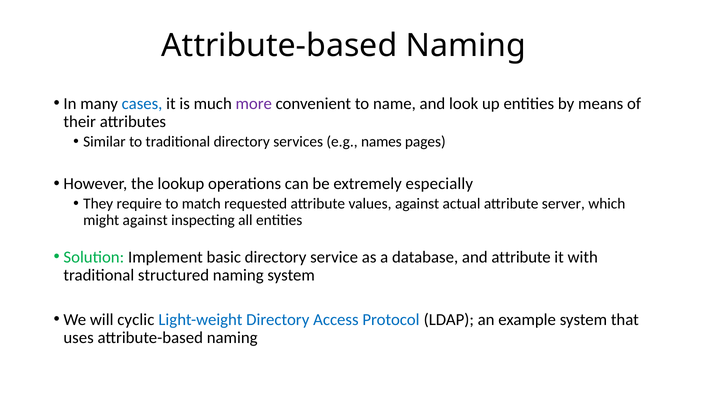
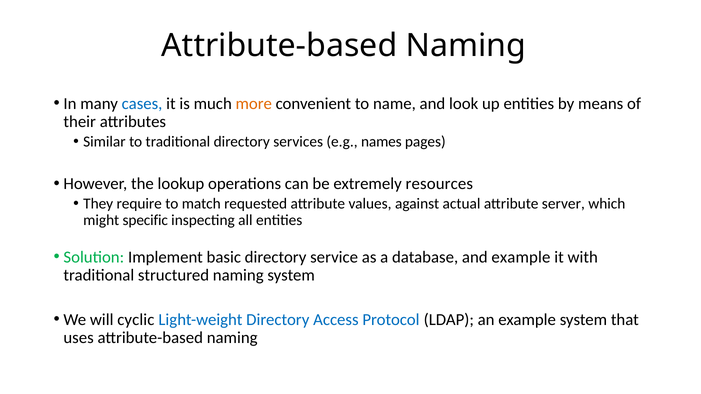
more colour: purple -> orange (254, 104)
especially: especially -> resources (439, 184)
might against: against -> specific (145, 221)
and attribute: attribute -> example (521, 257)
